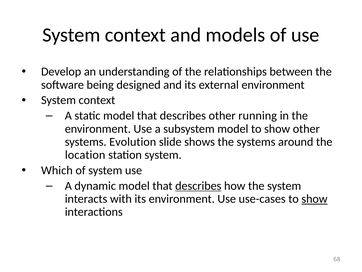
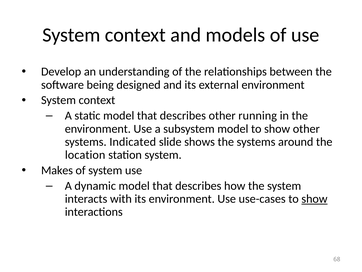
Evolution: Evolution -> Indicated (133, 142)
Which: Which -> Makes (57, 170)
describes underline: present -> none (198, 185)
